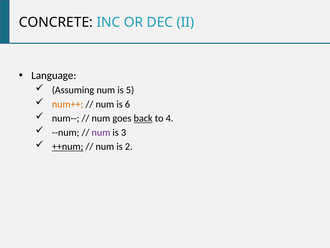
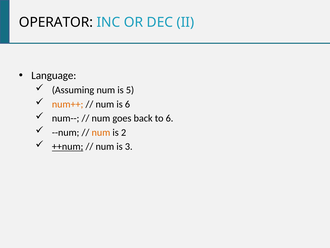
CONCRETE: CONCRETE -> OPERATOR (56, 22)
back underline: present -> none (143, 118)
to 4: 4 -> 6 (170, 118)
num colour: purple -> orange (101, 132)
3: 3 -> 2 (124, 132)
2: 2 -> 3 (129, 146)
